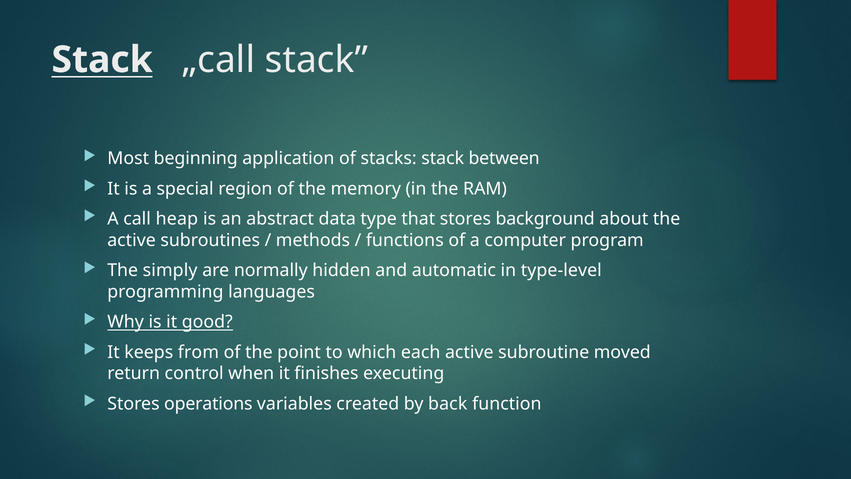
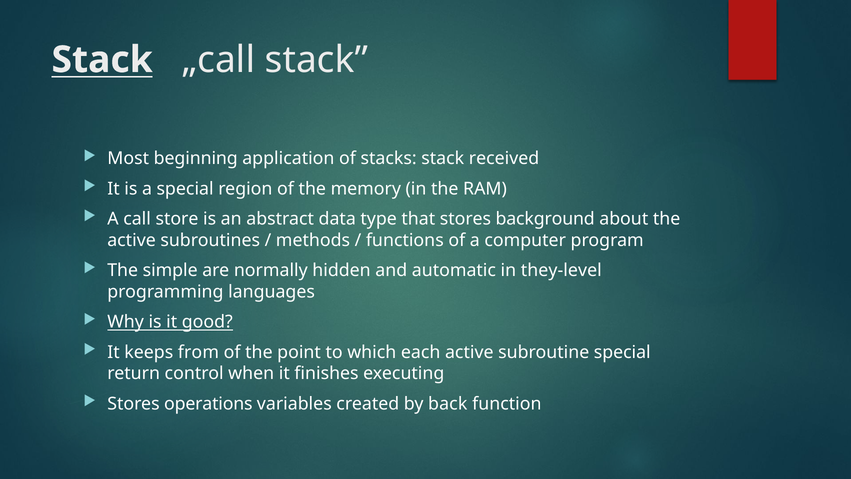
between: between -> received (504, 158)
heap: heap -> store (177, 219)
simply: simply -> simple (170, 270)
type-level: type-level -> they-level (561, 270)
subroutine moved: moved -> special (622, 352)
